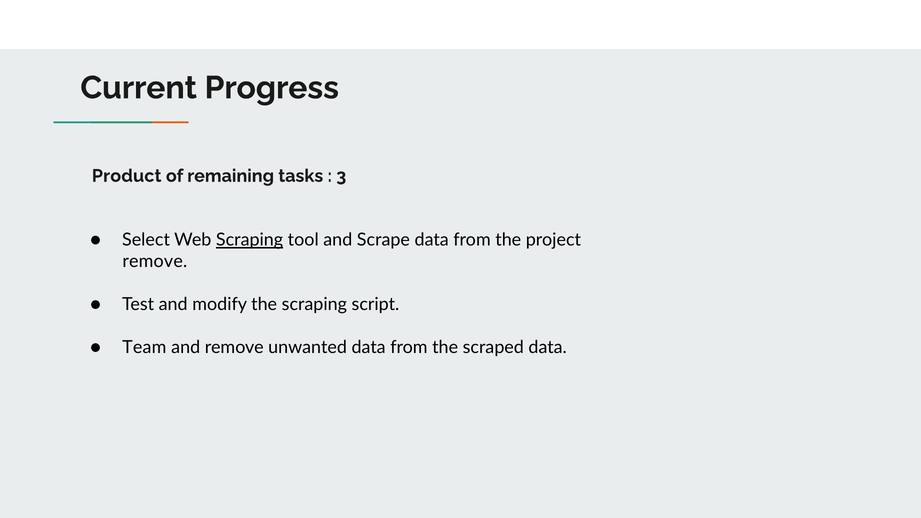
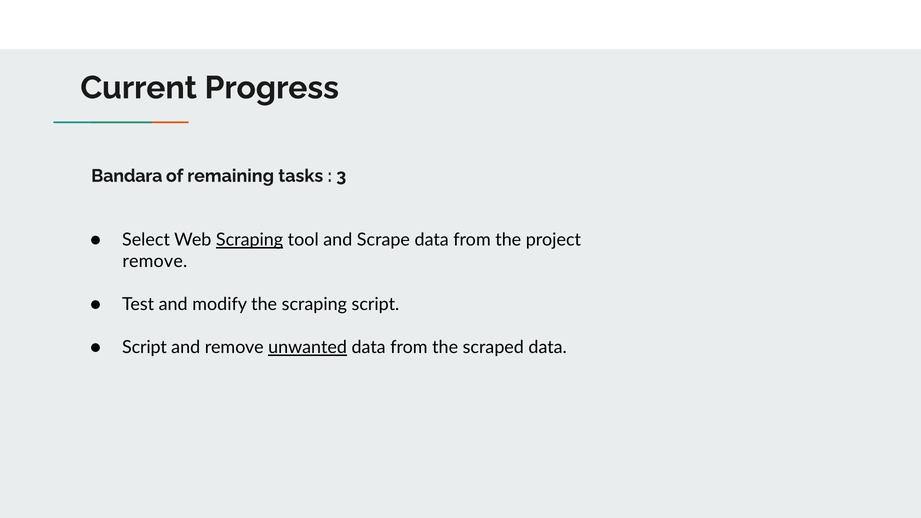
Product: Product -> Bandara (127, 176)
Team: Team -> Script (144, 348)
unwanted underline: none -> present (308, 348)
